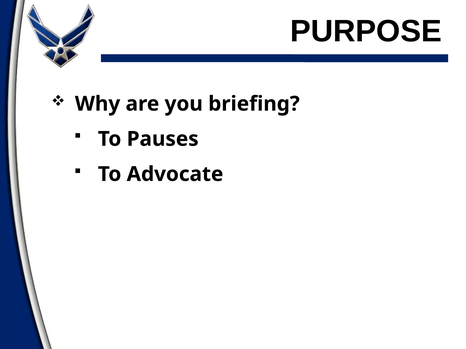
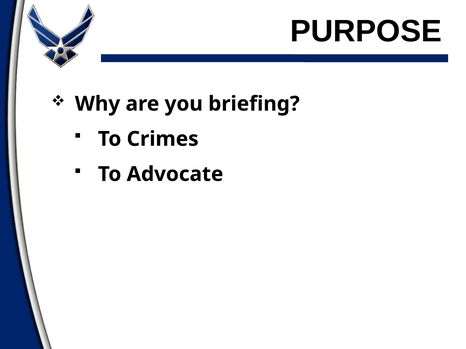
Pauses: Pauses -> Crimes (163, 139)
